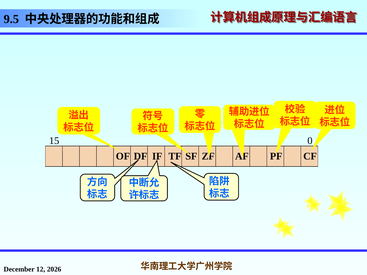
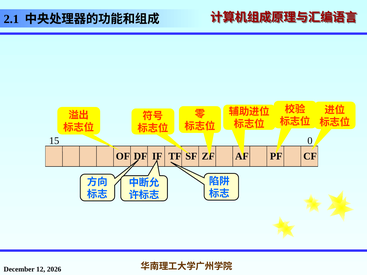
9.5: 9.5 -> 2.1 (11, 19)
